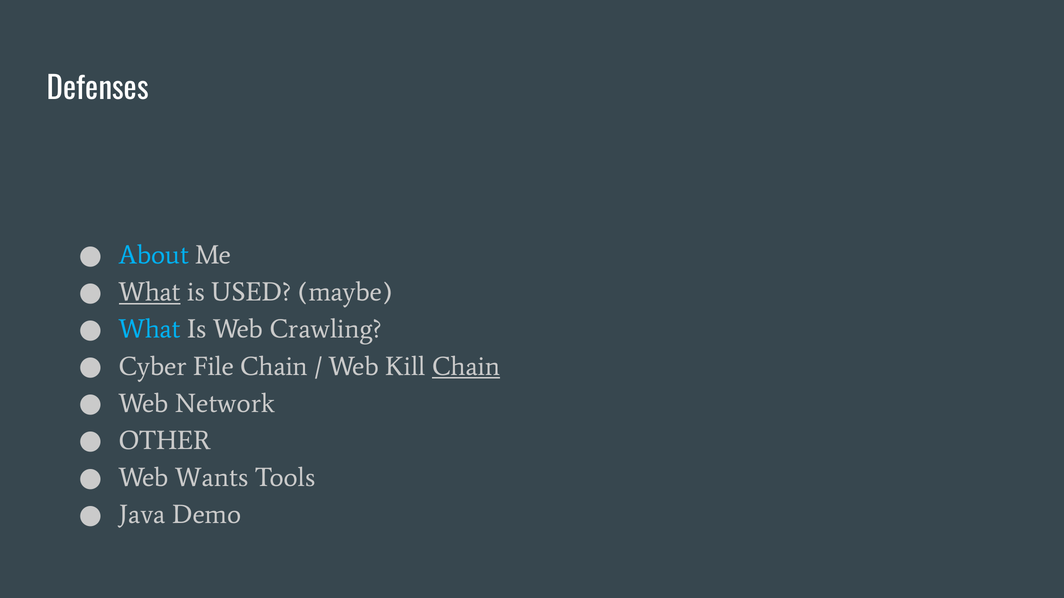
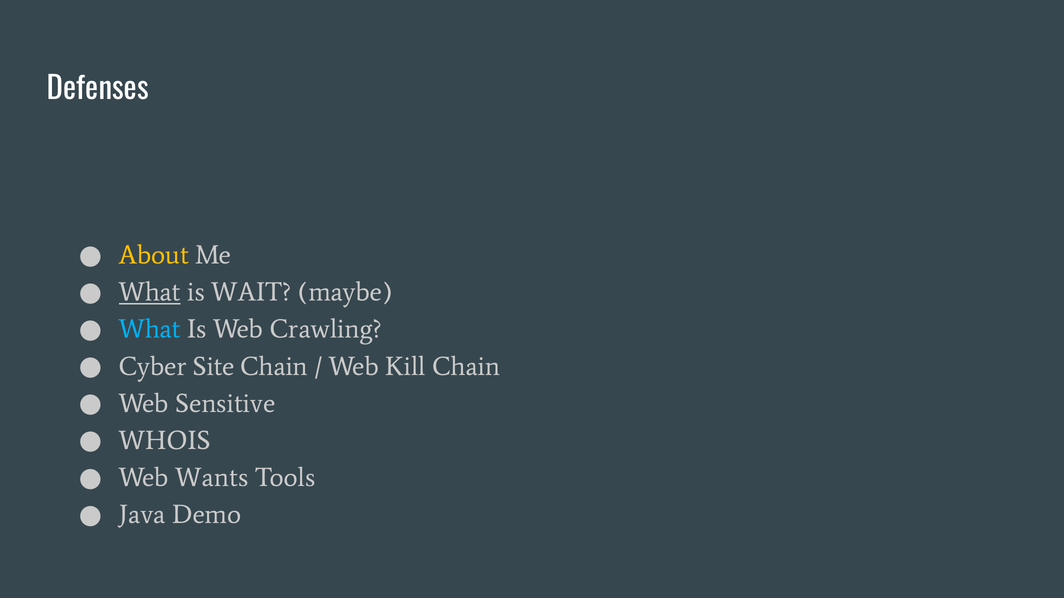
About colour: light blue -> yellow (154, 255)
USED: USED -> WAIT (251, 292)
File: File -> Site (213, 367)
Chain underline: present -> none (466, 367)
Network: Network -> Sensitive (225, 404)
OTHER: OTHER -> WHOIS (165, 441)
